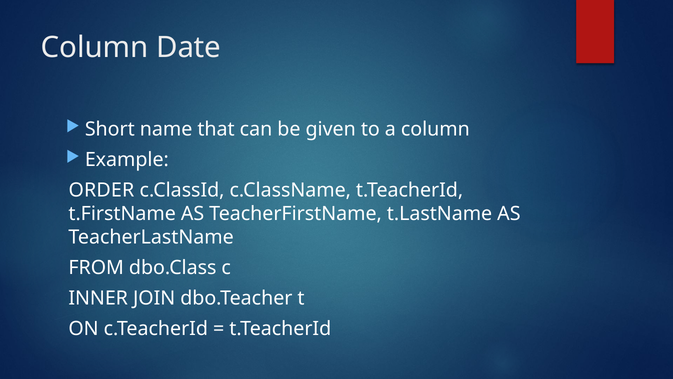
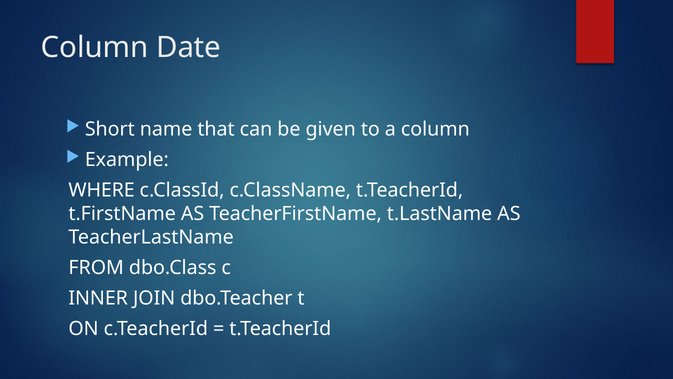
ORDER: ORDER -> WHERE (102, 190)
